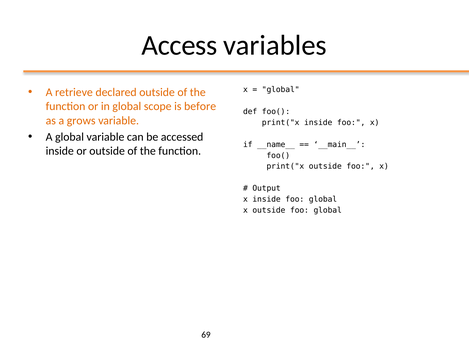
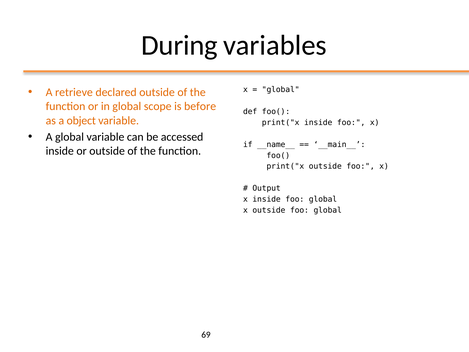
Access: Access -> During (179, 45)
grows: grows -> object (81, 120)
